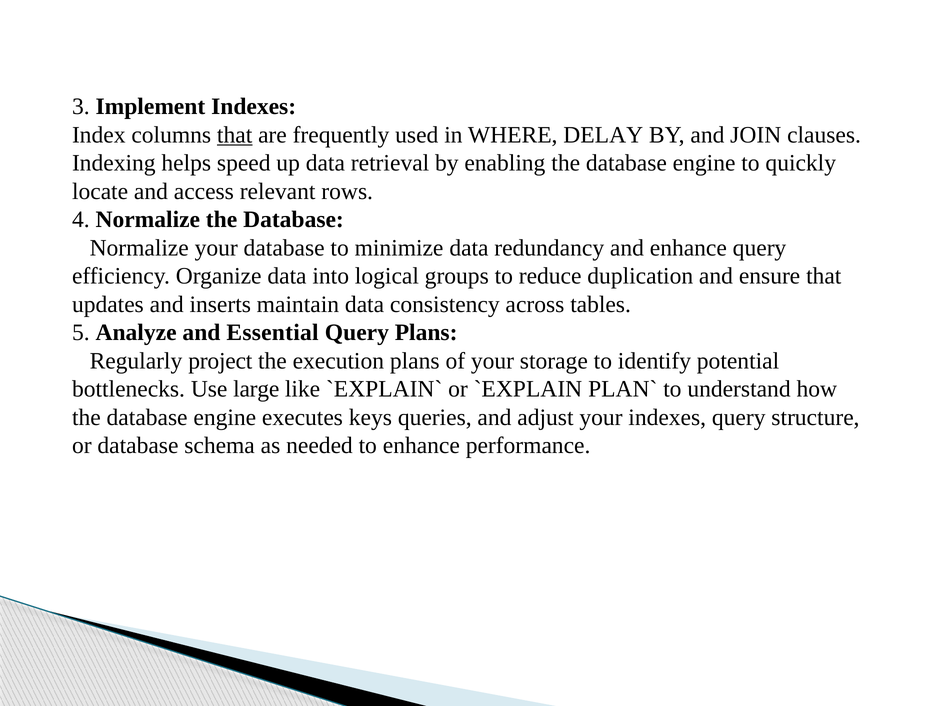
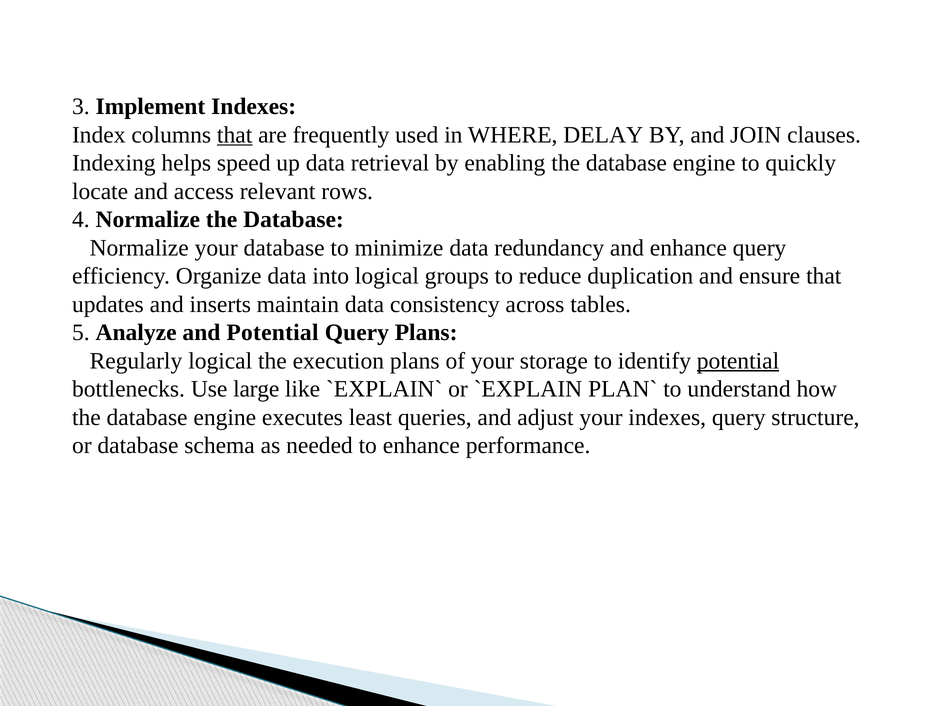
and Essential: Essential -> Potential (273, 333)
Regularly project: project -> logical (220, 361)
potential underline: none -> present (738, 361)
keys: keys -> least (370, 418)
